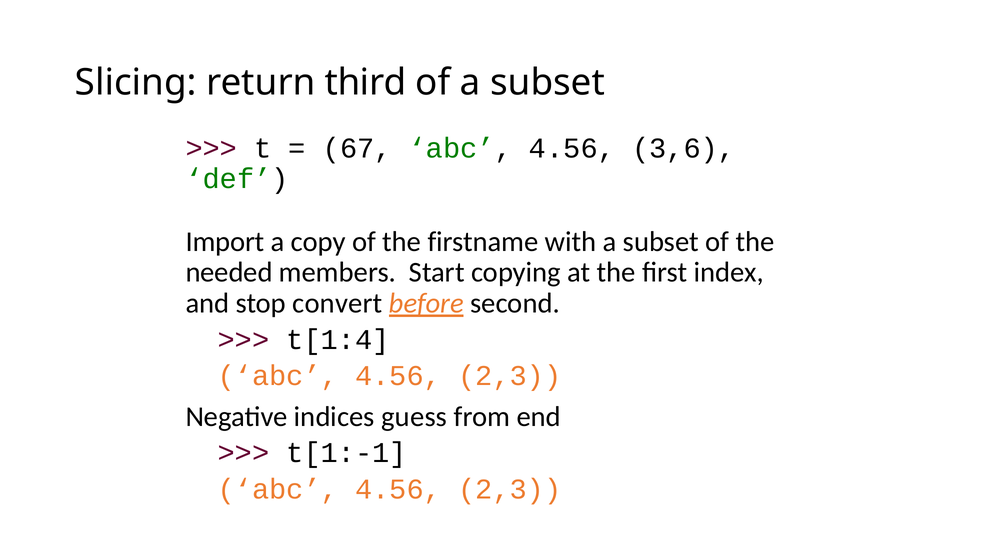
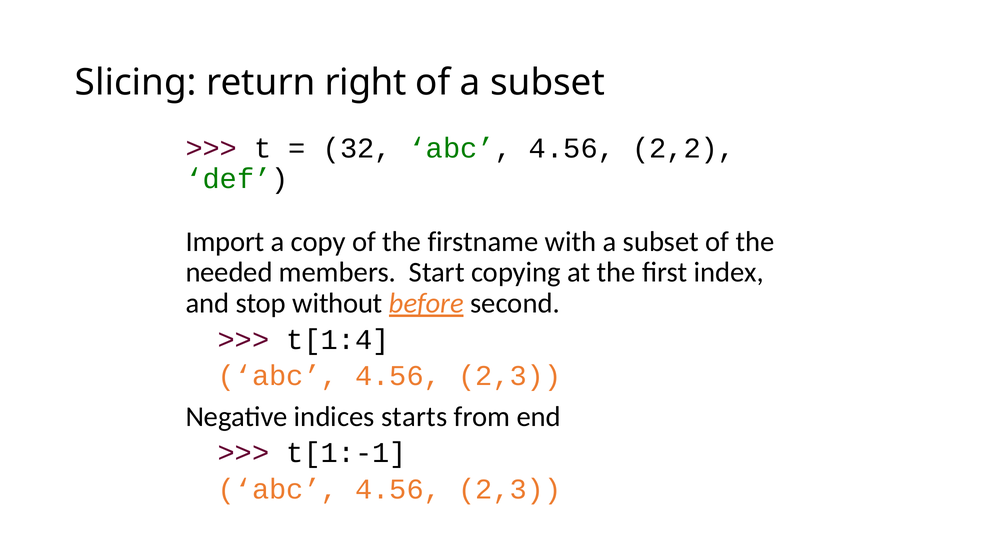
third: third -> right (366, 83)
67: 67 -> 32 (357, 148)
3,6: 3,6 -> 2,2 (684, 148)
convert: convert -> without (338, 303)
guess: guess -> starts (414, 417)
